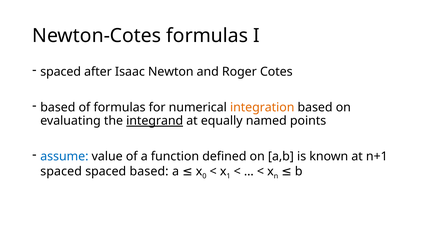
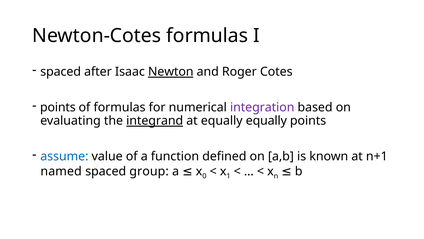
Newton underline: none -> present (171, 72)
based: based -> points (58, 107)
integration colour: orange -> purple (262, 107)
equally named: named -> equally (266, 121)
spaced: spaced -> named (61, 171)
spaced based: based -> group (149, 171)
